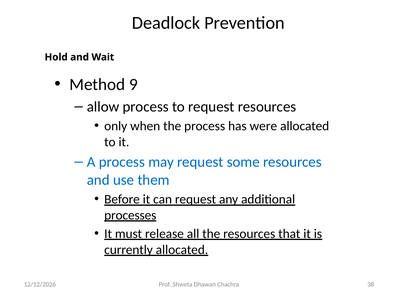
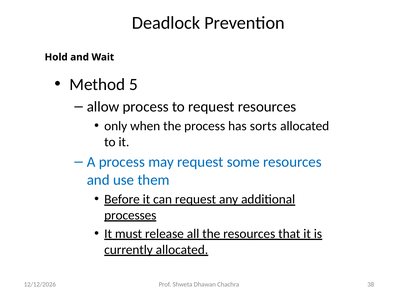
9: 9 -> 5 (133, 85)
were: were -> sorts (263, 126)
